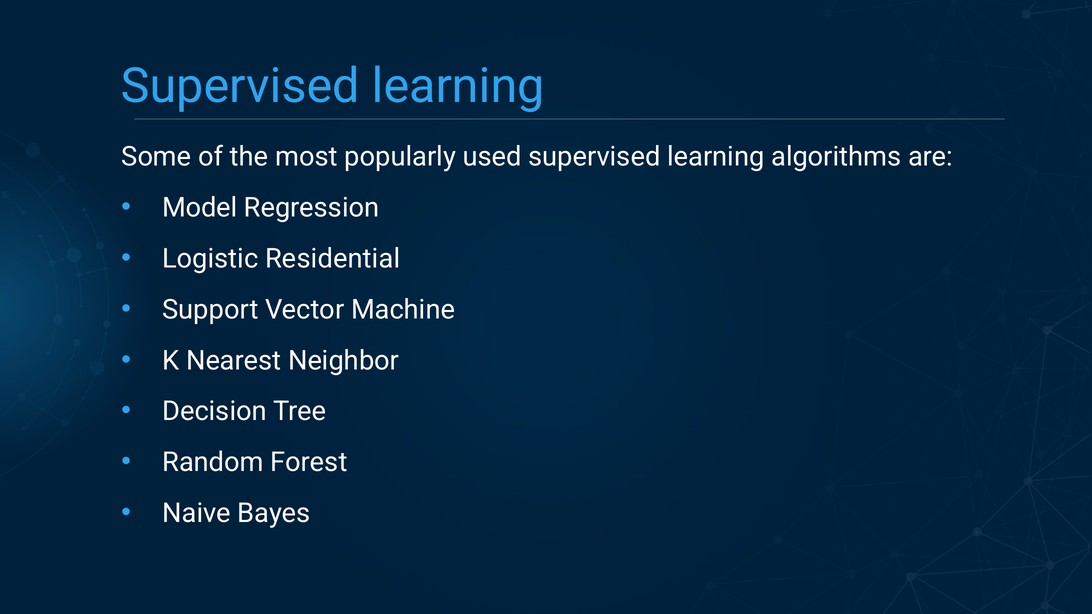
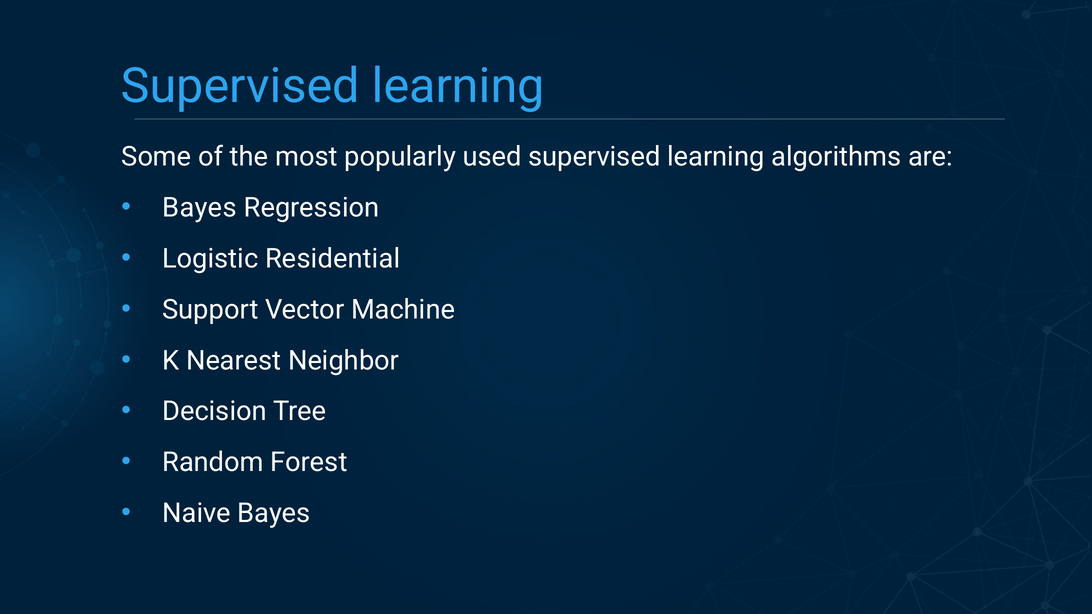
Model: Model -> Bayes (200, 208)
